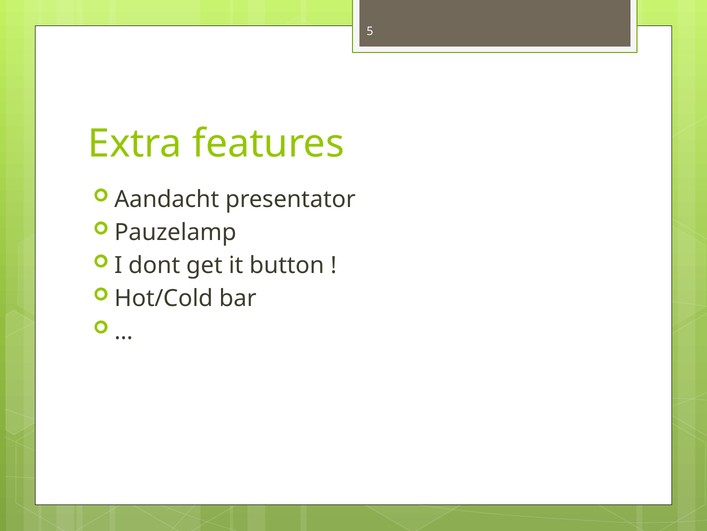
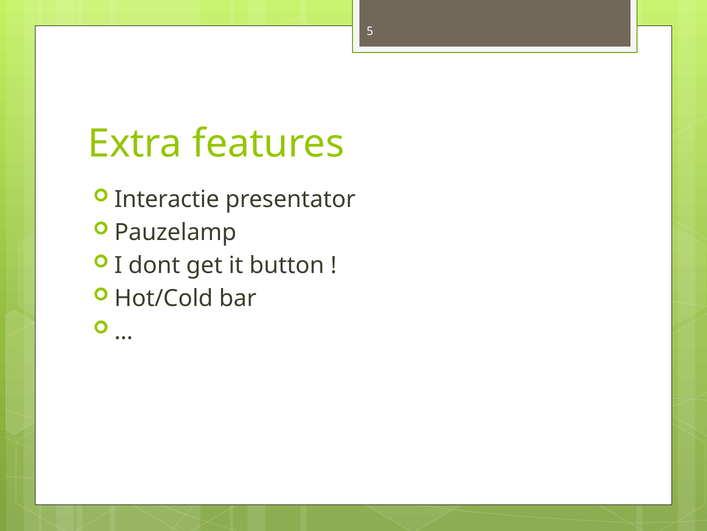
Aandacht: Aandacht -> Interactie (167, 199)
